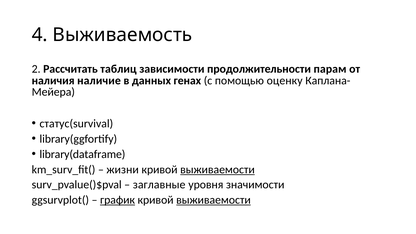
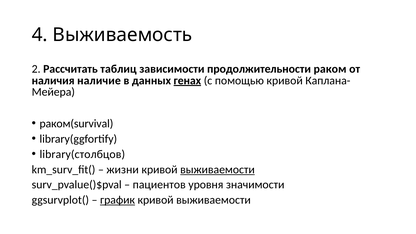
парам: парам -> раком (330, 69)
генах underline: none -> present (187, 80)
помощью оценку: оценку -> кривой (285, 80)
статус(survival: статус(survival -> раком(survival (76, 124)
library(dataframe: library(dataframe -> library(столбцов (82, 154)
заглавные: заглавные -> пациентов (159, 185)
выживаемости underline: present -> none (214, 200)
